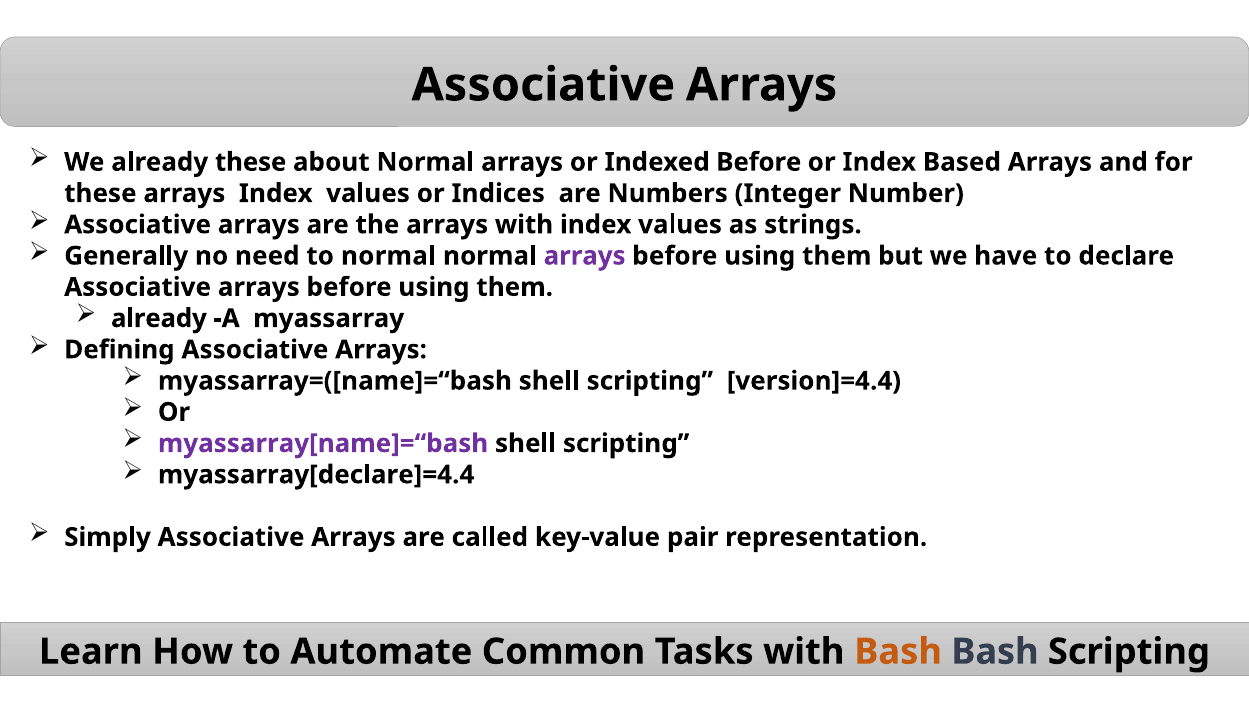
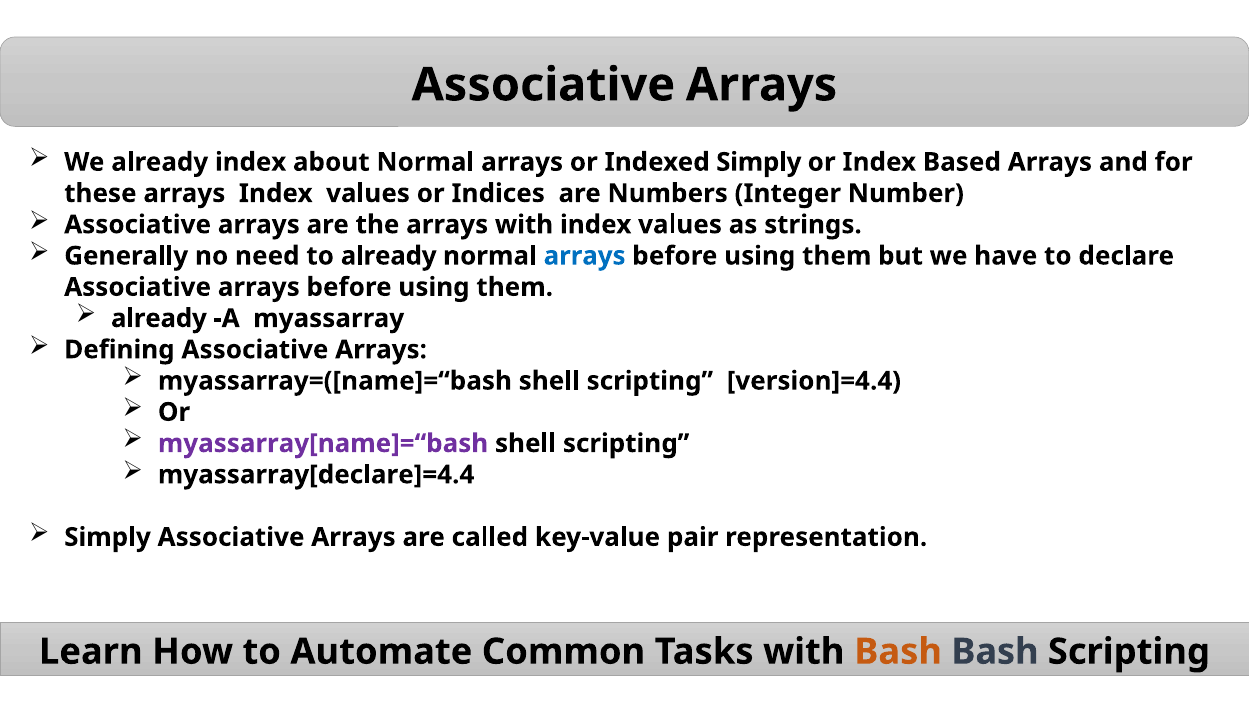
already these: these -> index (251, 162)
Indexed Before: Before -> Simply (759, 162)
to normal: normal -> already (389, 256)
arrays colour: purple -> blue (585, 256)
